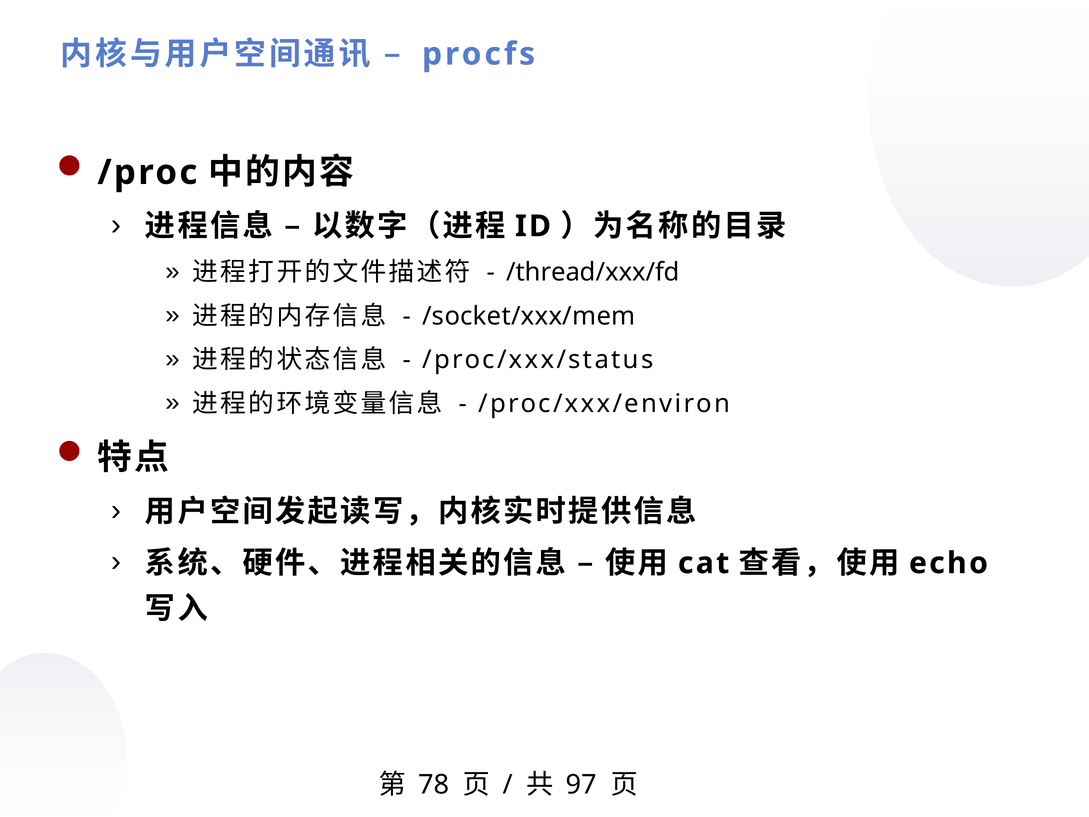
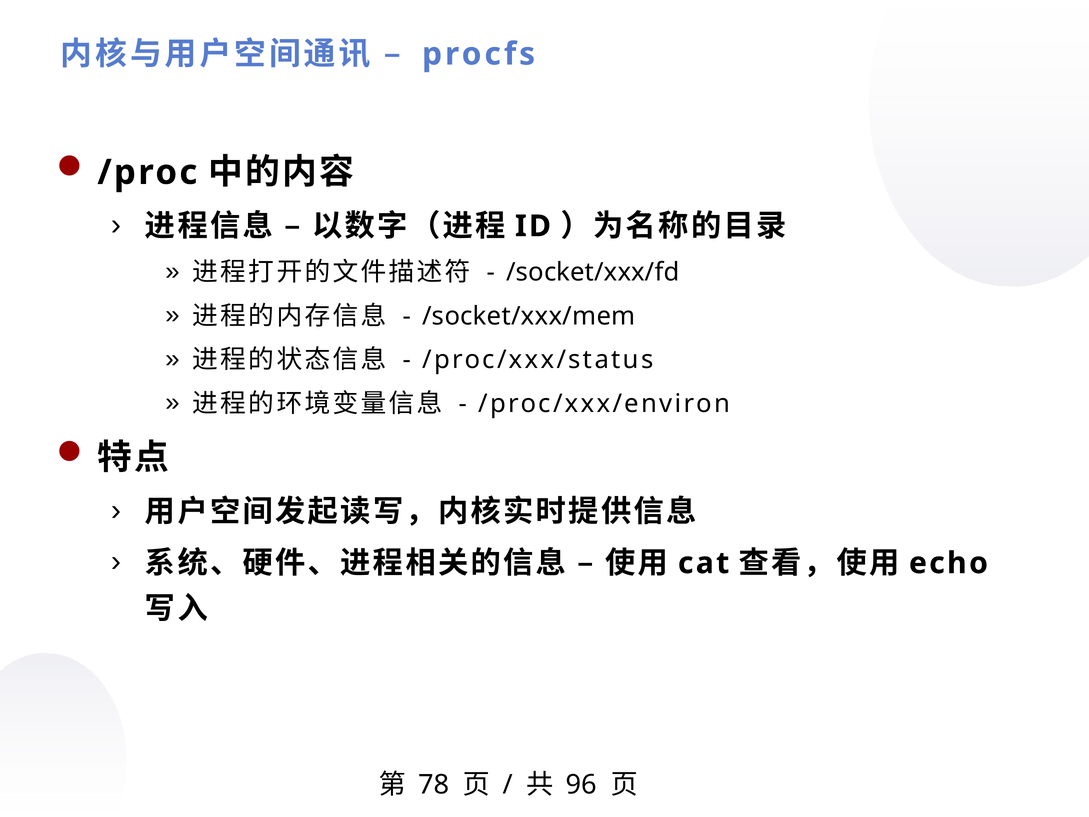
/thread/xxx/fd: /thread/xxx/fd -> /socket/xxx/fd (593, 272)
97: 97 -> 96 (582, 785)
